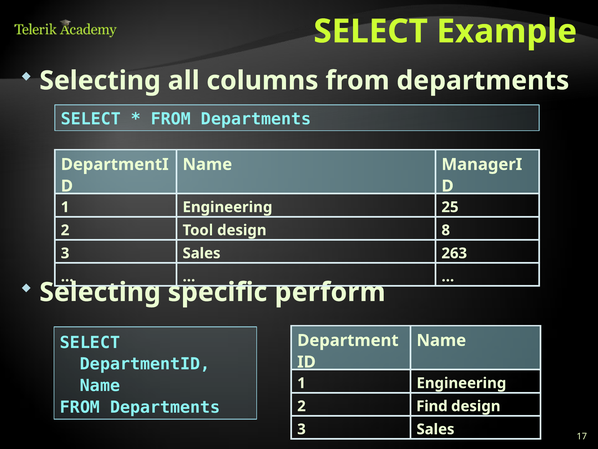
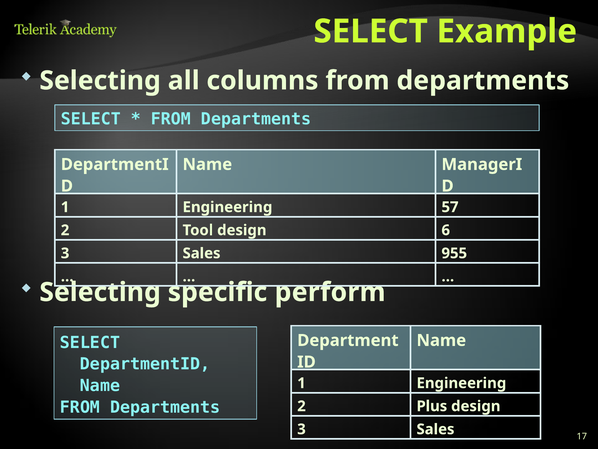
25: 25 -> 57 (450, 207)
8: 8 -> 6 (446, 230)
263: 263 -> 955 (454, 253)
Find: Find -> Plus (432, 406)
